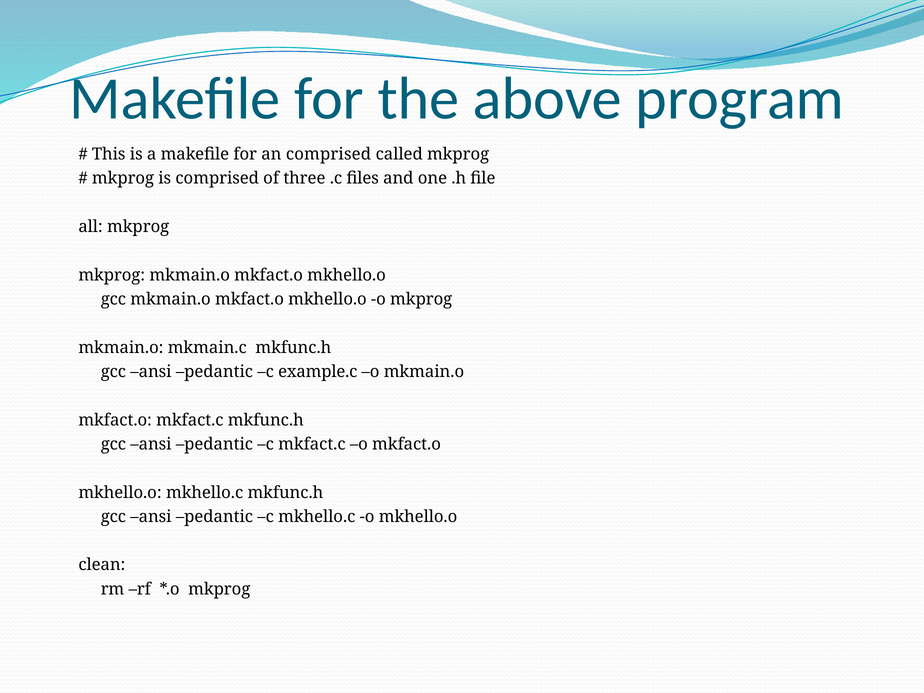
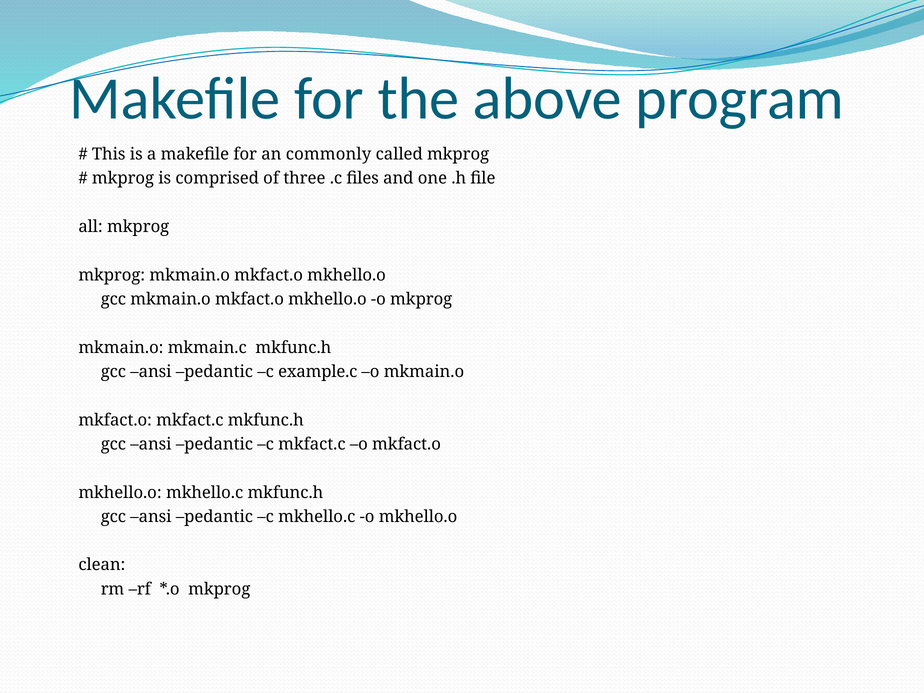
an comprised: comprised -> commonly (328, 154)
